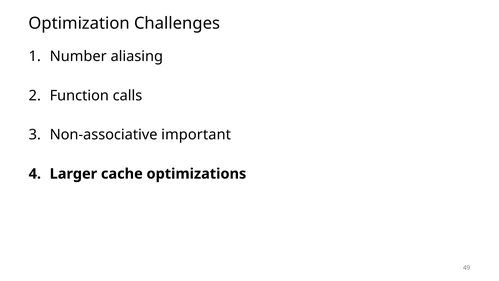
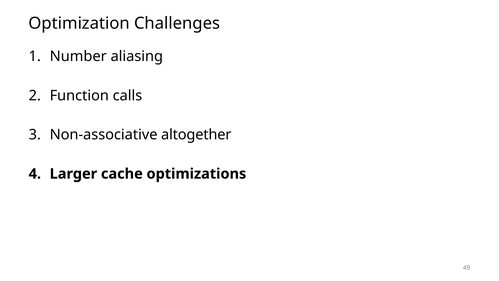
important: important -> altogether (196, 135)
